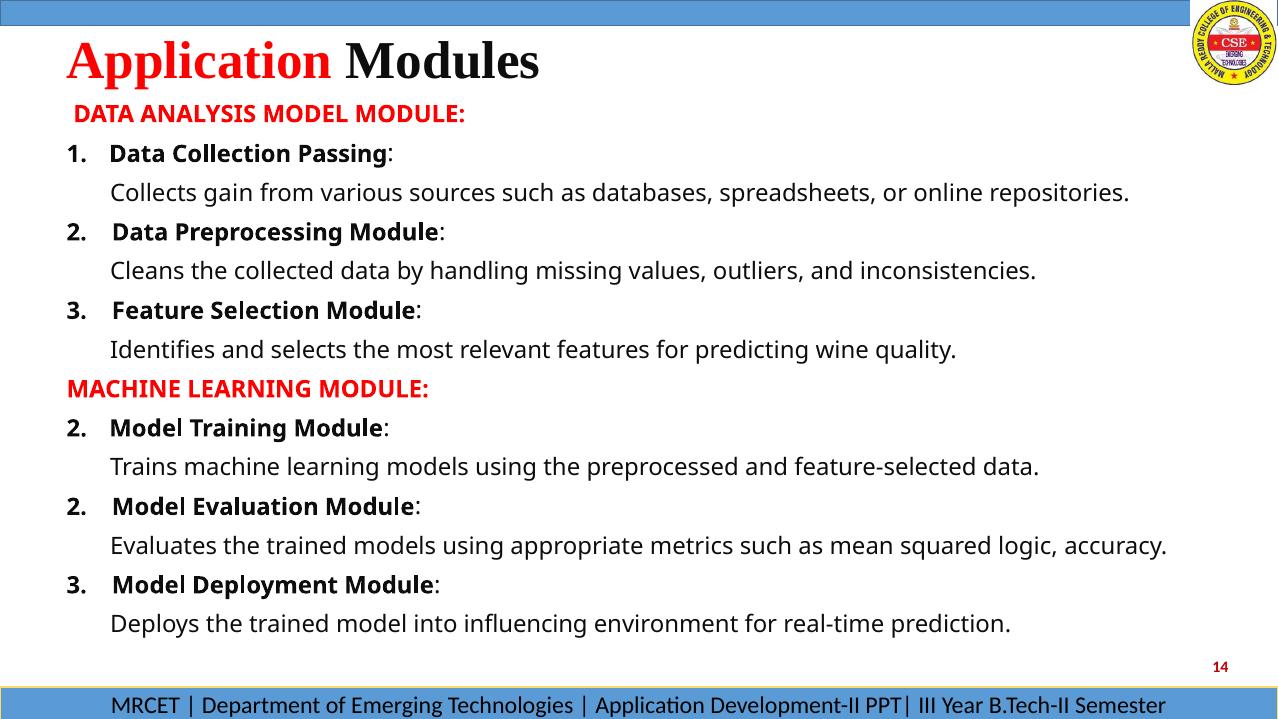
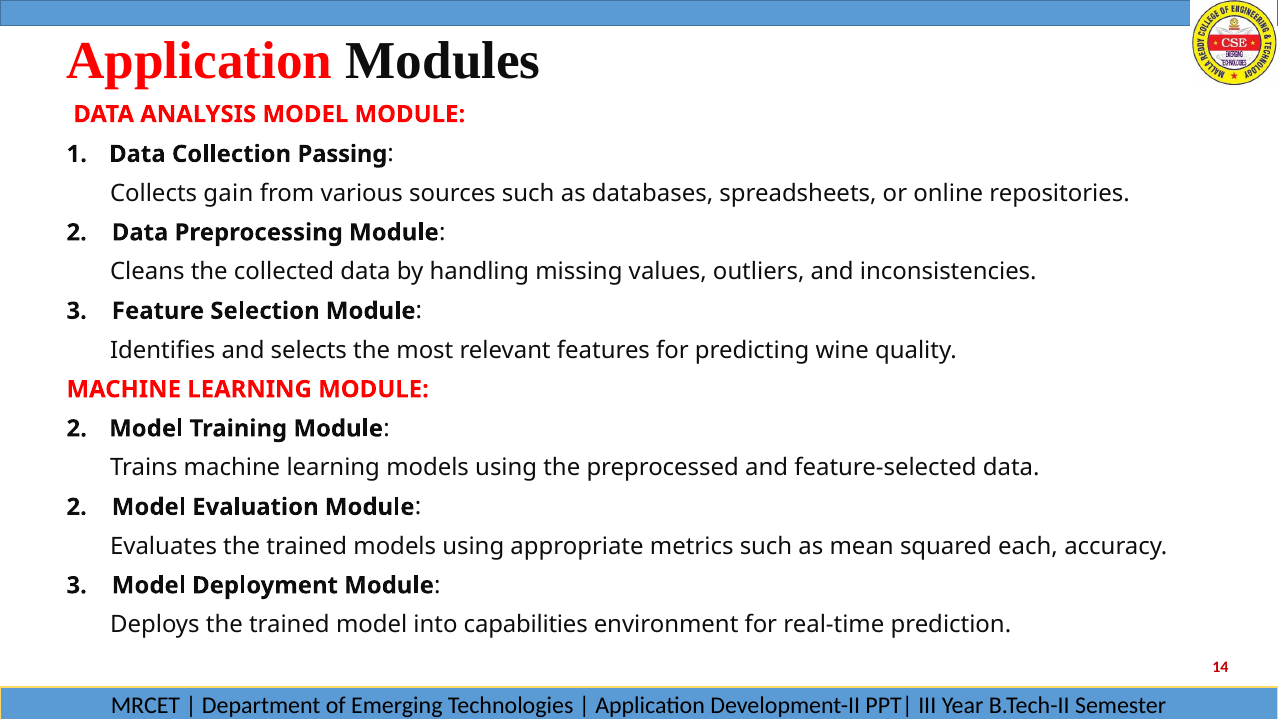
logic: logic -> each (1028, 546)
influencing: influencing -> capabilities (526, 625)
